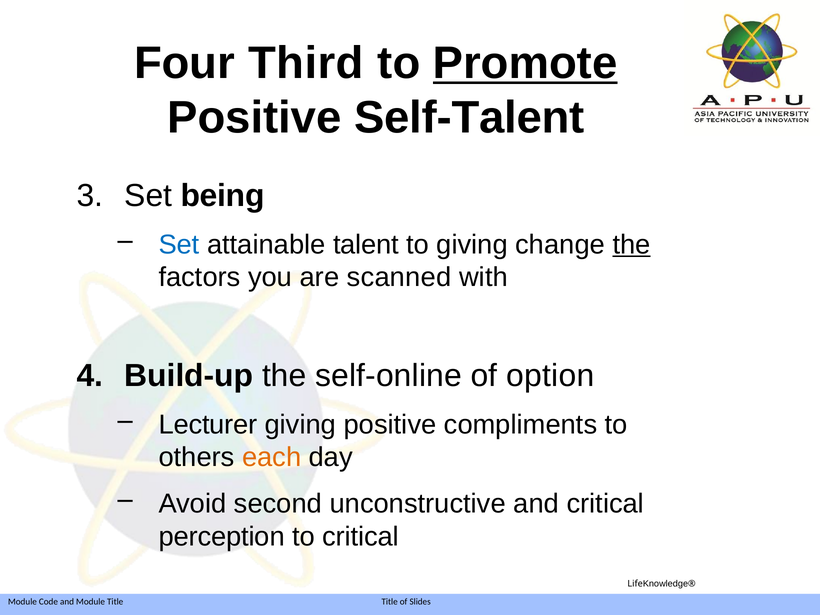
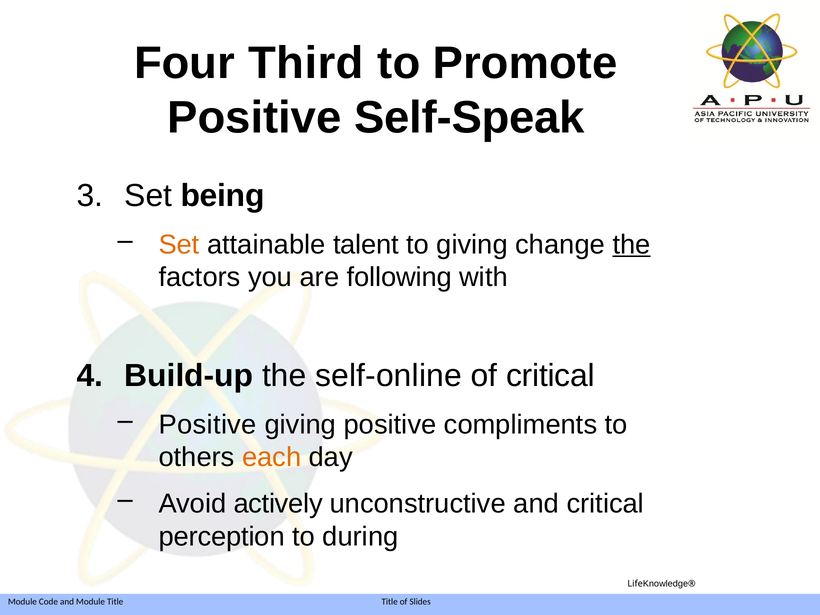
Promote underline: present -> none (525, 63)
Self-Talent: Self-Talent -> Self-Speak (469, 118)
Set colour: blue -> orange (179, 245)
scanned: scanned -> following (399, 277)
of option: option -> critical (550, 376)
Lecturer: Lecturer -> Positive (208, 425)
second: second -> actively (278, 504)
to critical: critical -> during (360, 537)
